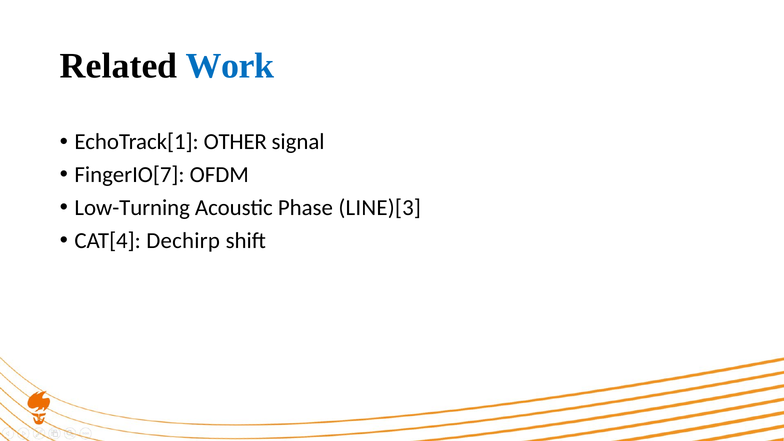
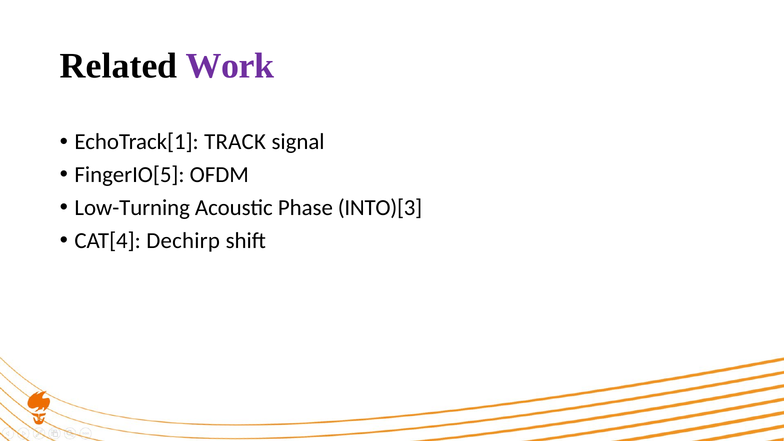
Work colour: blue -> purple (230, 66)
OTHER: OTHER -> TRACK (235, 142)
FingerIO[7: FingerIO[7 -> FingerIO[5 (130, 175)
LINE)[3: LINE)[3 -> INTO)[3 (380, 208)
